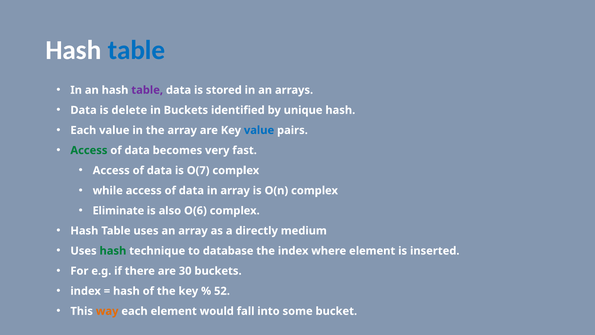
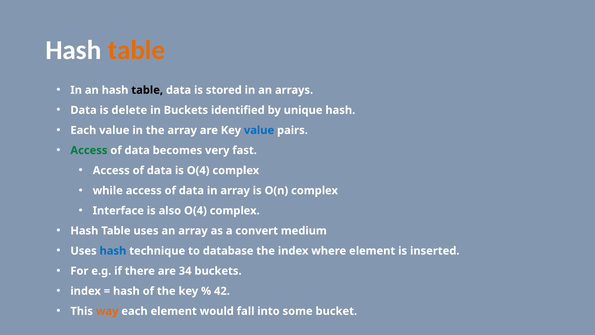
table colour: blue -> orange (136, 50)
table colour: purple -> black (147, 90)
is O(7: O(7 -> O(4 (198, 170)
Eliminate: Eliminate -> Interface (118, 210)
also O(6: O(6 -> O(4 (195, 210)
directly: directly -> convert (257, 231)
hash colour: green -> blue (113, 251)
30: 30 -> 34 (185, 271)
52: 52 -> 42 (222, 291)
